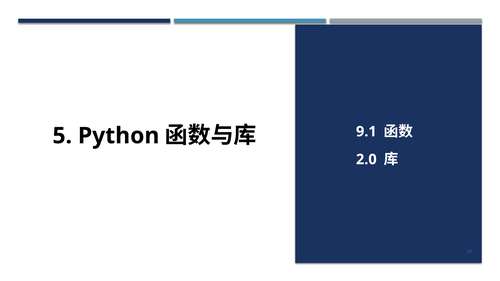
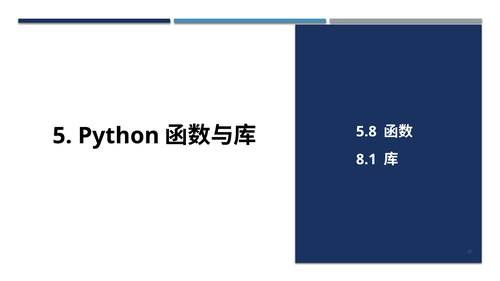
9.1: 9.1 -> 5.8 (366, 132)
2.0: 2.0 -> 8.1 (366, 160)
